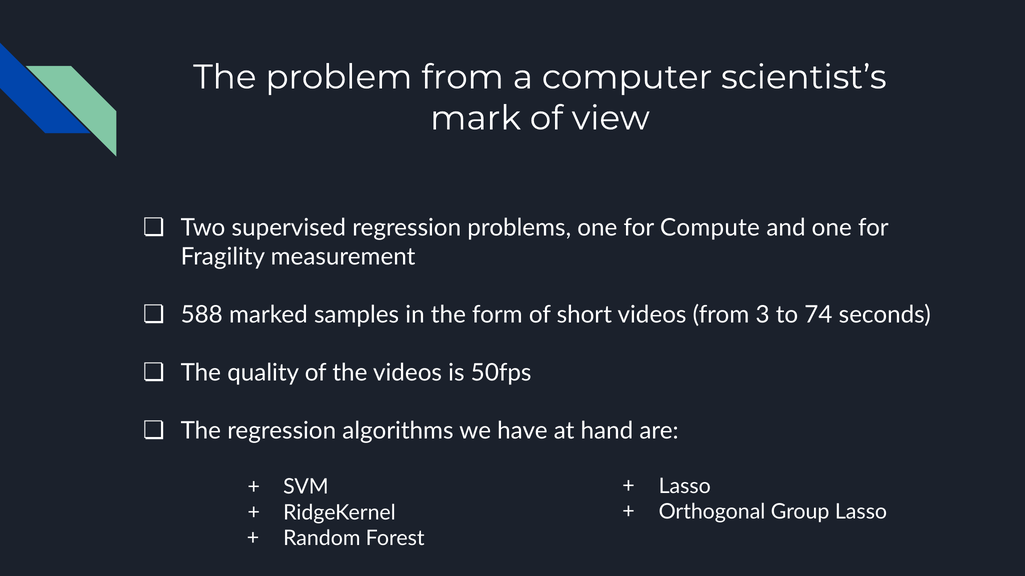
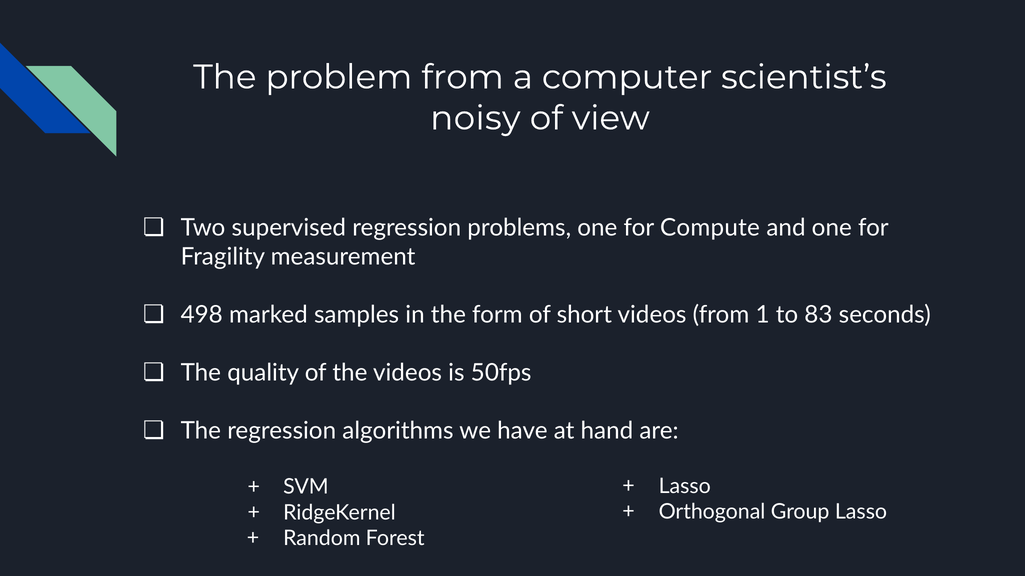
mark: mark -> noisy (475, 118)
588: 588 -> 498 (202, 315)
3: 3 -> 1 (763, 315)
74: 74 -> 83 (818, 315)
